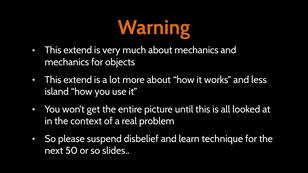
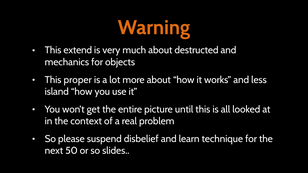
about mechanics: mechanics -> destructed (196, 50)
extend: extend -> proper (78, 80)
